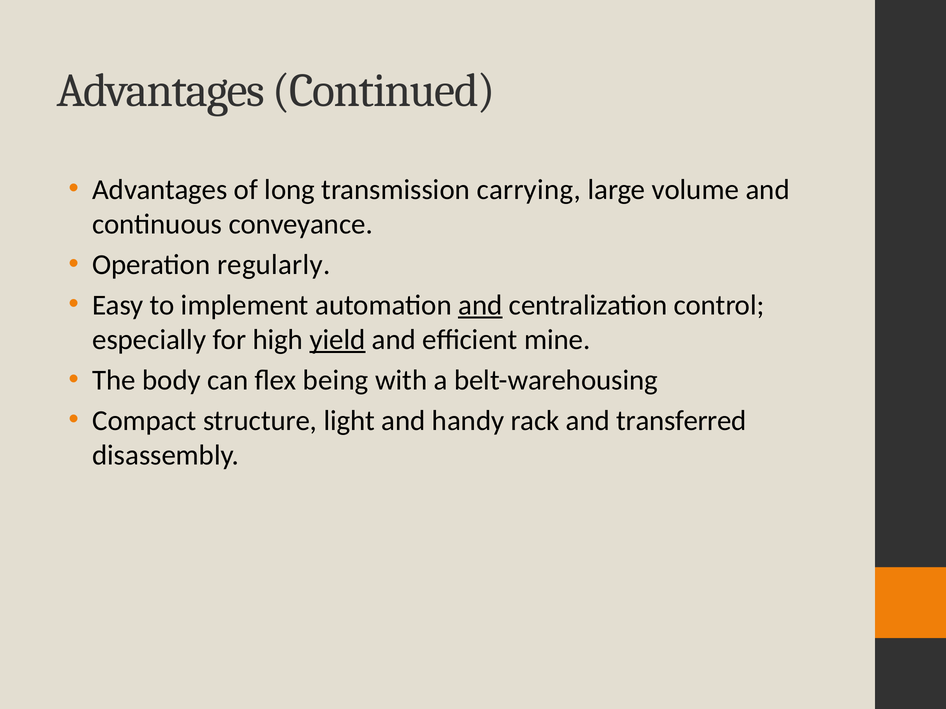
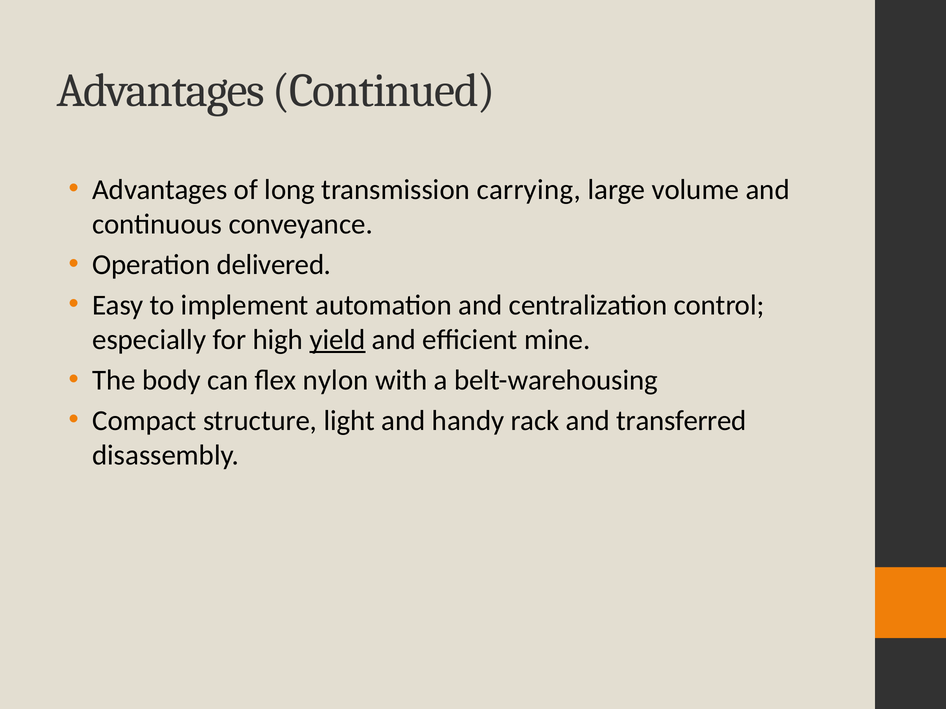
regularly: regularly -> delivered (274, 265)
and underline: present -> none (480, 305)
being: being -> nylon (336, 380)
